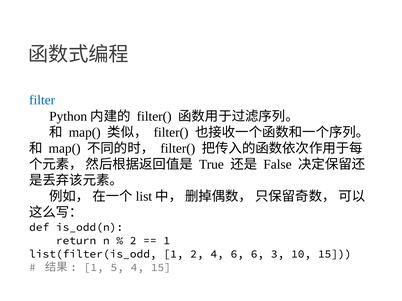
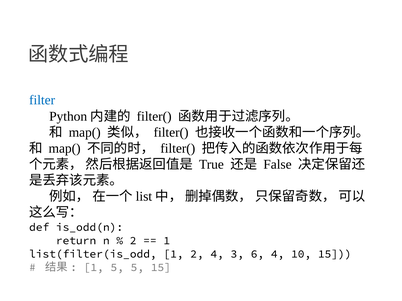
4 6: 6 -> 3 (237, 254)
6 3: 3 -> 4 (278, 254)
5 4: 4 -> 5 (137, 268)
